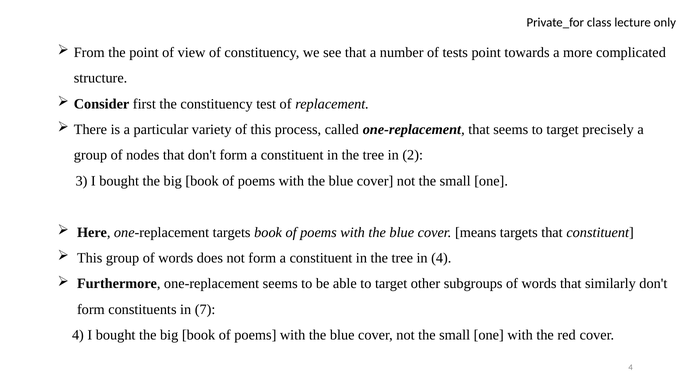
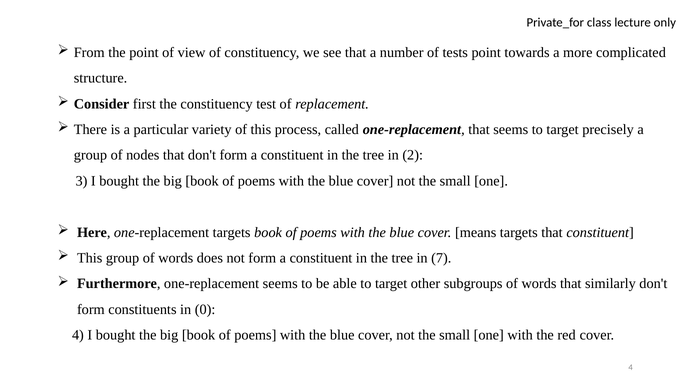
in 4: 4 -> 7 (441, 258)
7: 7 -> 0 (205, 310)
